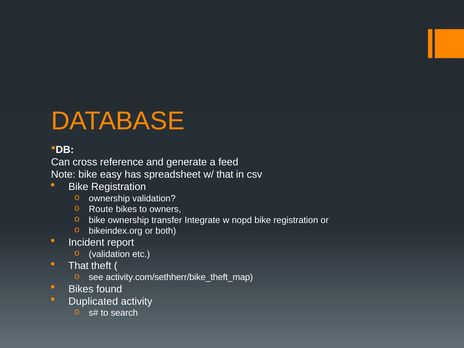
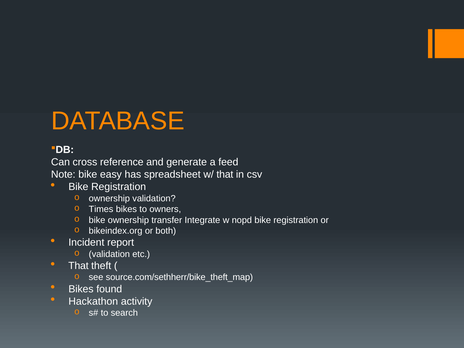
Route: Route -> Times (101, 209)
activity.com/sethherr/bike_theft_map: activity.com/sethherr/bike_theft_map -> source.com/sethherr/bike_theft_map (179, 277)
Duplicated: Duplicated -> Hackathon (93, 301)
